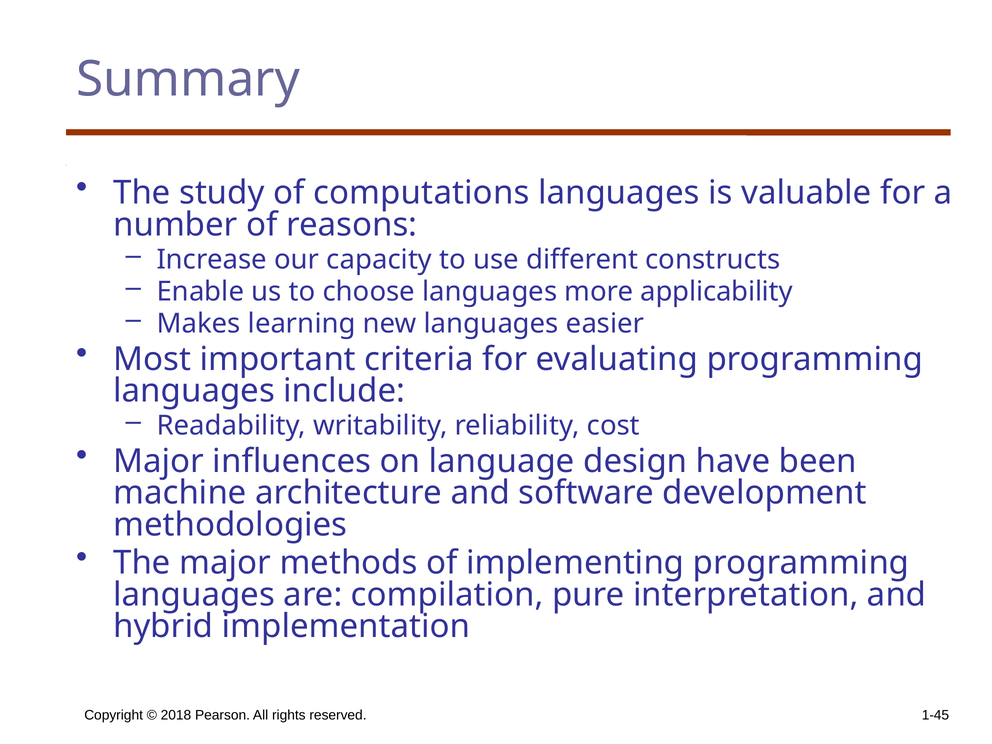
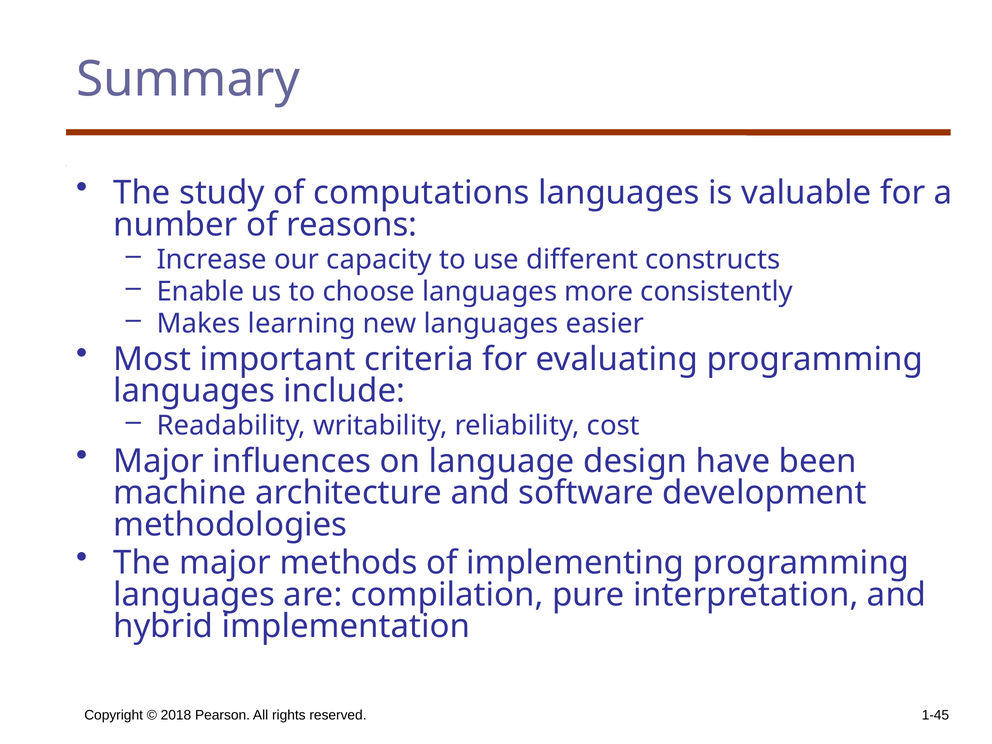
applicability: applicability -> consistently (717, 292)
